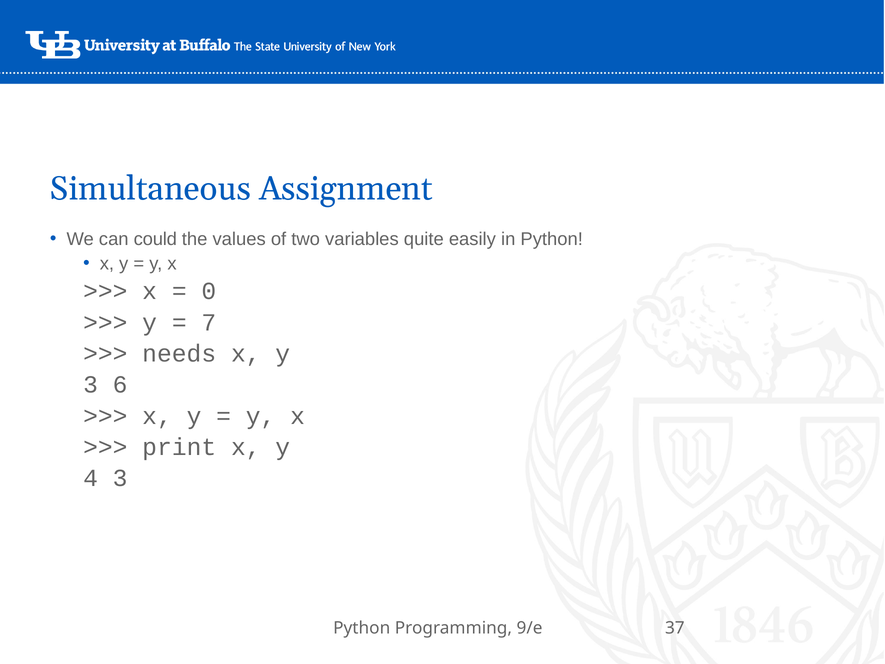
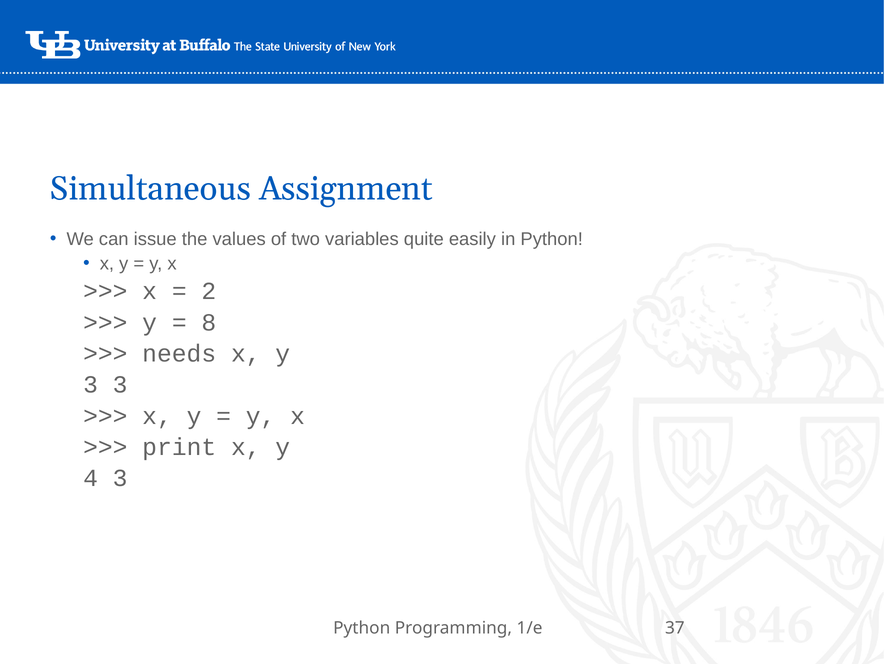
could: could -> issue (155, 239)
0: 0 -> 2 (209, 291)
7: 7 -> 8 (209, 322)
3 6: 6 -> 3 (120, 385)
9/e: 9/e -> 1/e (530, 628)
